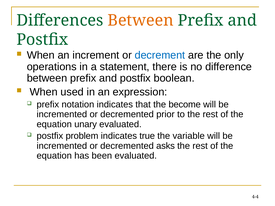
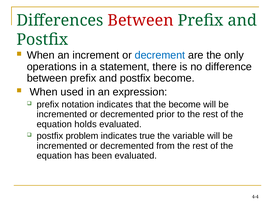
Between colour: orange -> red (141, 20)
postfix boolean: boolean -> become (174, 78)
unary: unary -> holds (86, 124)
asks: asks -> from (165, 146)
